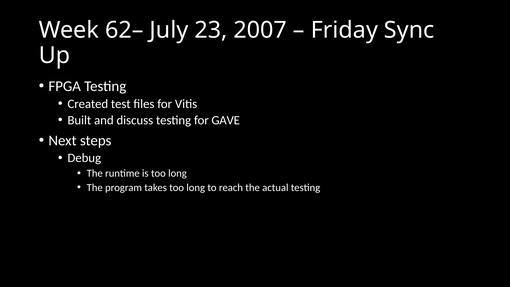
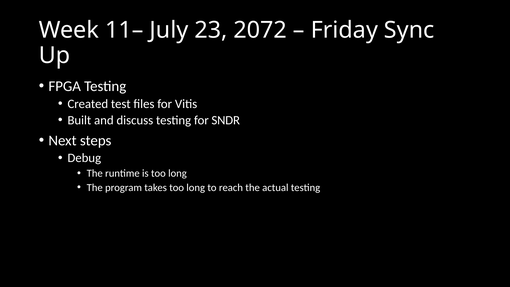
62–: 62– -> 11– (124, 30)
2007: 2007 -> 2072 (260, 30)
GAVE: GAVE -> SNDR (226, 120)
